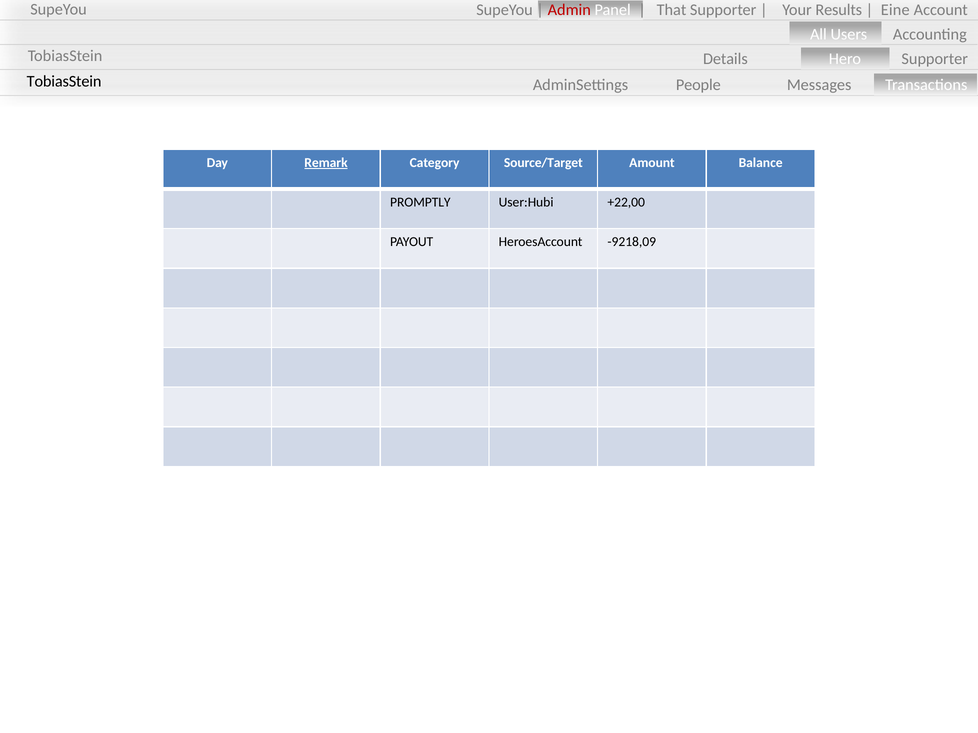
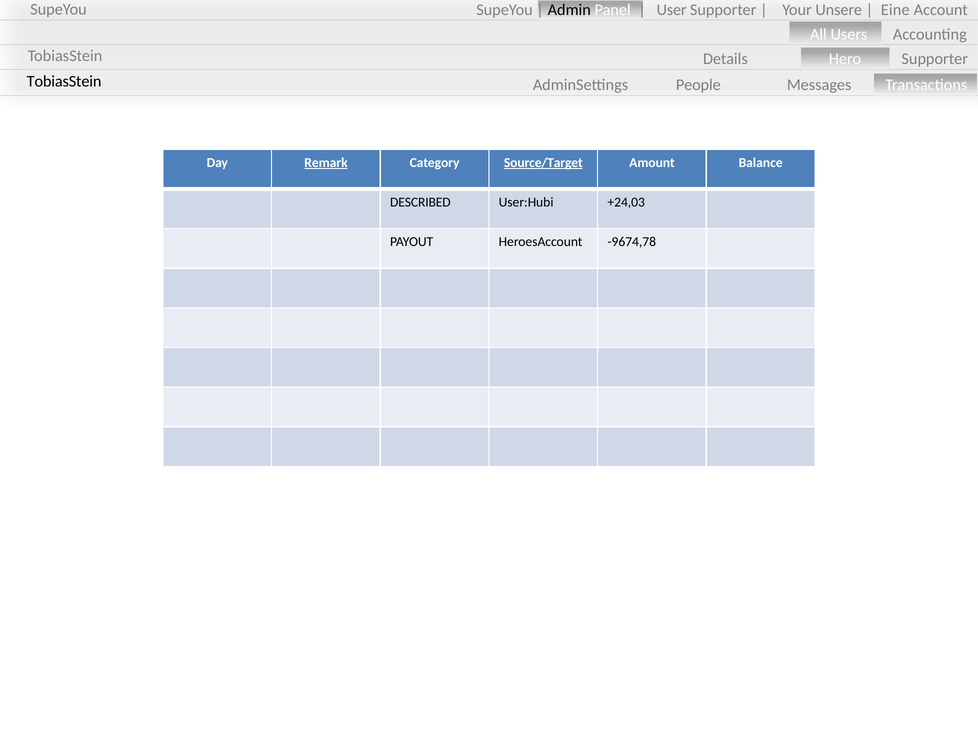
Admin colour: red -> black (569, 10)
That: That -> User (672, 10)
Results: Results -> Unsere (839, 10)
Source/Target underline: none -> present (543, 163)
PROMPTLY: PROMPTLY -> DESCRIBED (420, 202)
+22,00: +22,00 -> +24,03 (626, 202)
-9218,09: -9218,09 -> -9674,78 (632, 242)
